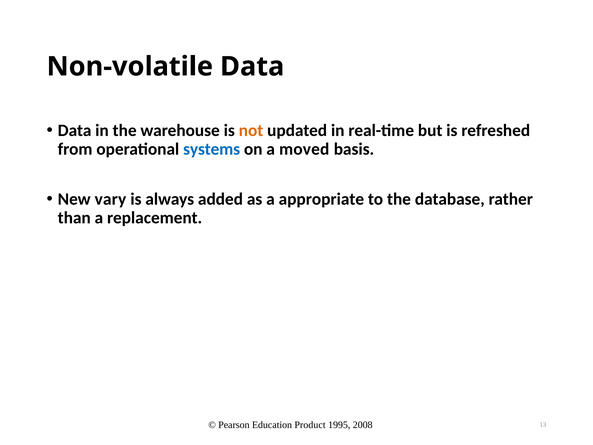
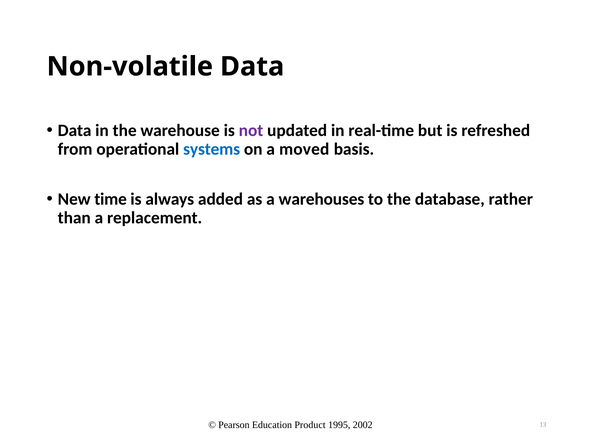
not colour: orange -> purple (251, 130)
vary: vary -> time (111, 199)
appropriate: appropriate -> warehouses (321, 199)
2008: 2008 -> 2002 (363, 425)
